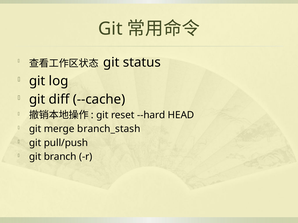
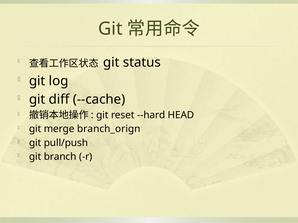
branch_stash: branch_stash -> branch_orign (109, 129)
